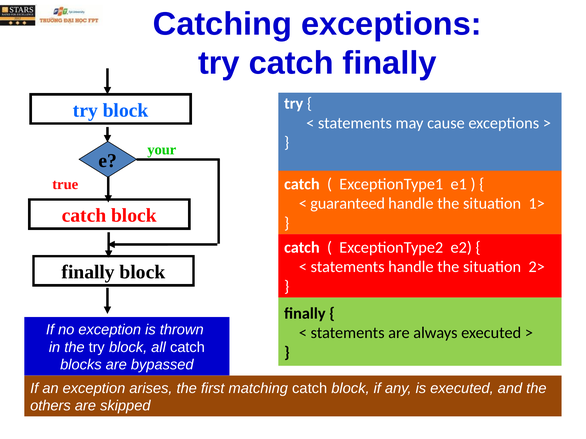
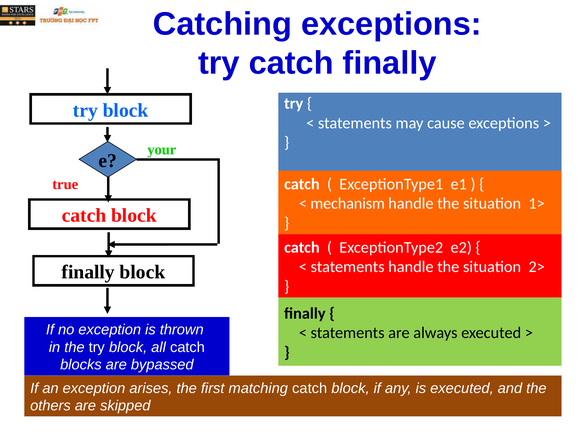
guaranteed: guaranteed -> mechanism (348, 204)
